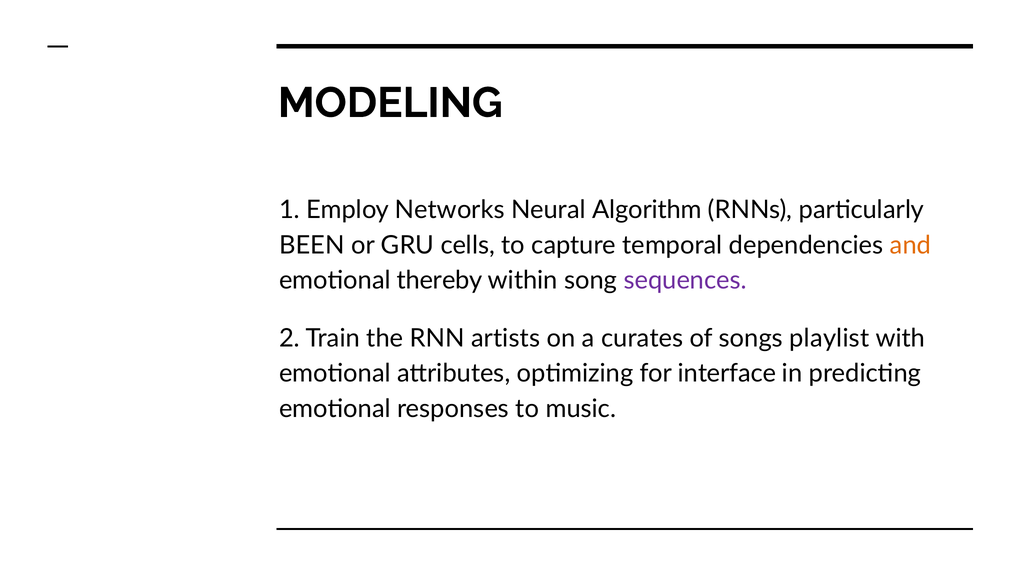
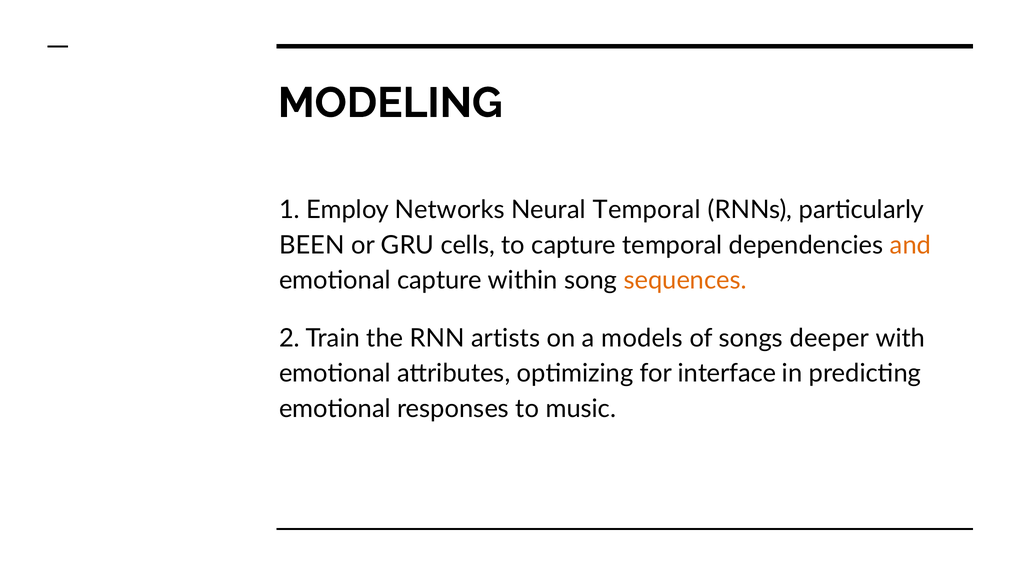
Neural Algorithm: Algorithm -> Temporal (647, 210)
emotional thereby: thereby -> capture (440, 280)
sequences colour: purple -> orange (685, 280)
curates: curates -> models (642, 338)
playlist: playlist -> deeper (829, 338)
